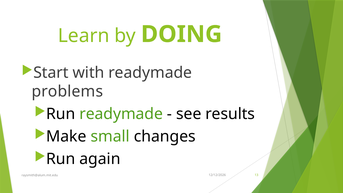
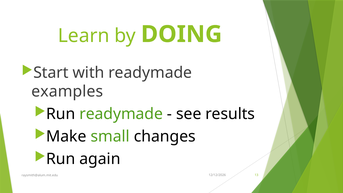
problems: problems -> examples (67, 92)
